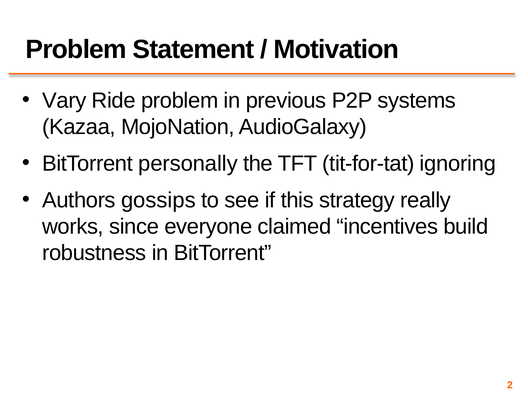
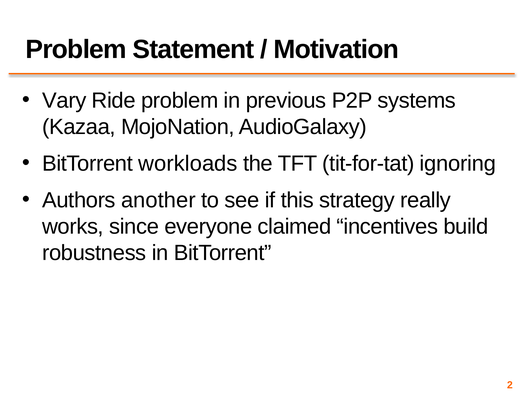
personally: personally -> workloads (188, 163)
gossips: gossips -> another (158, 200)
